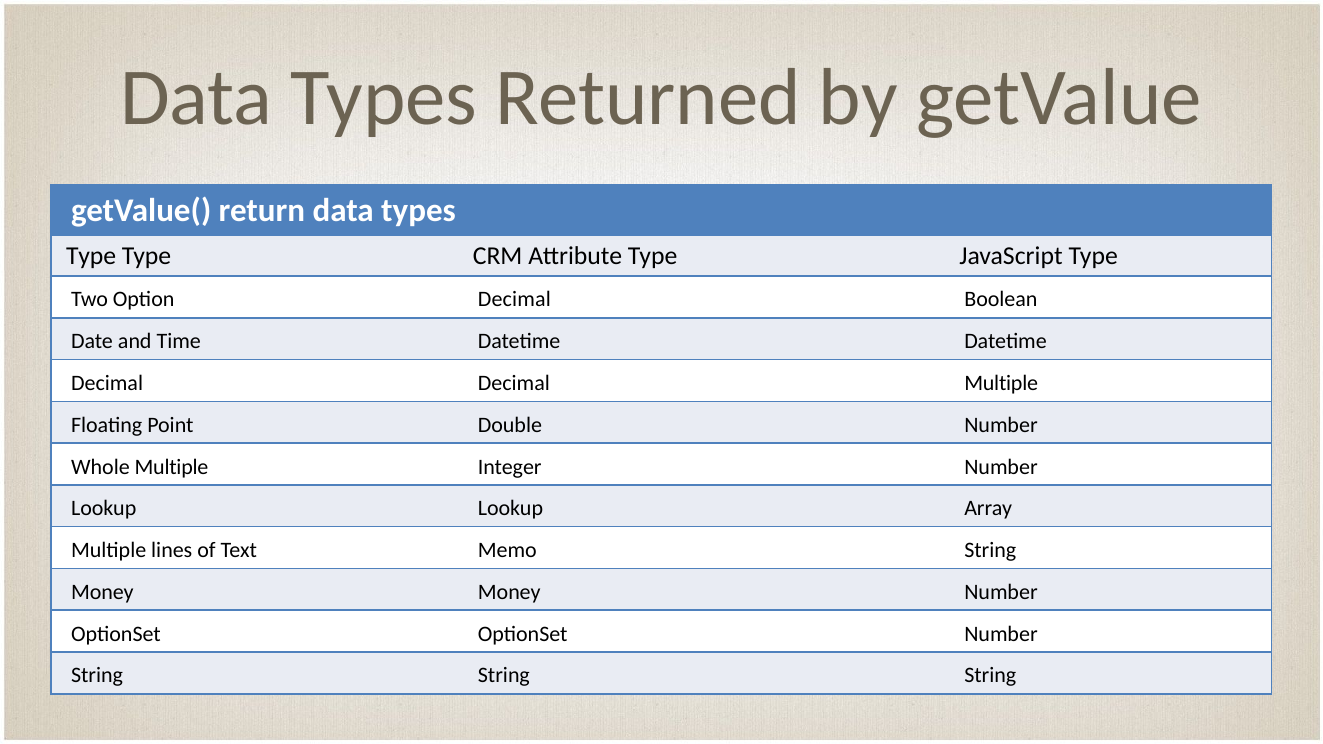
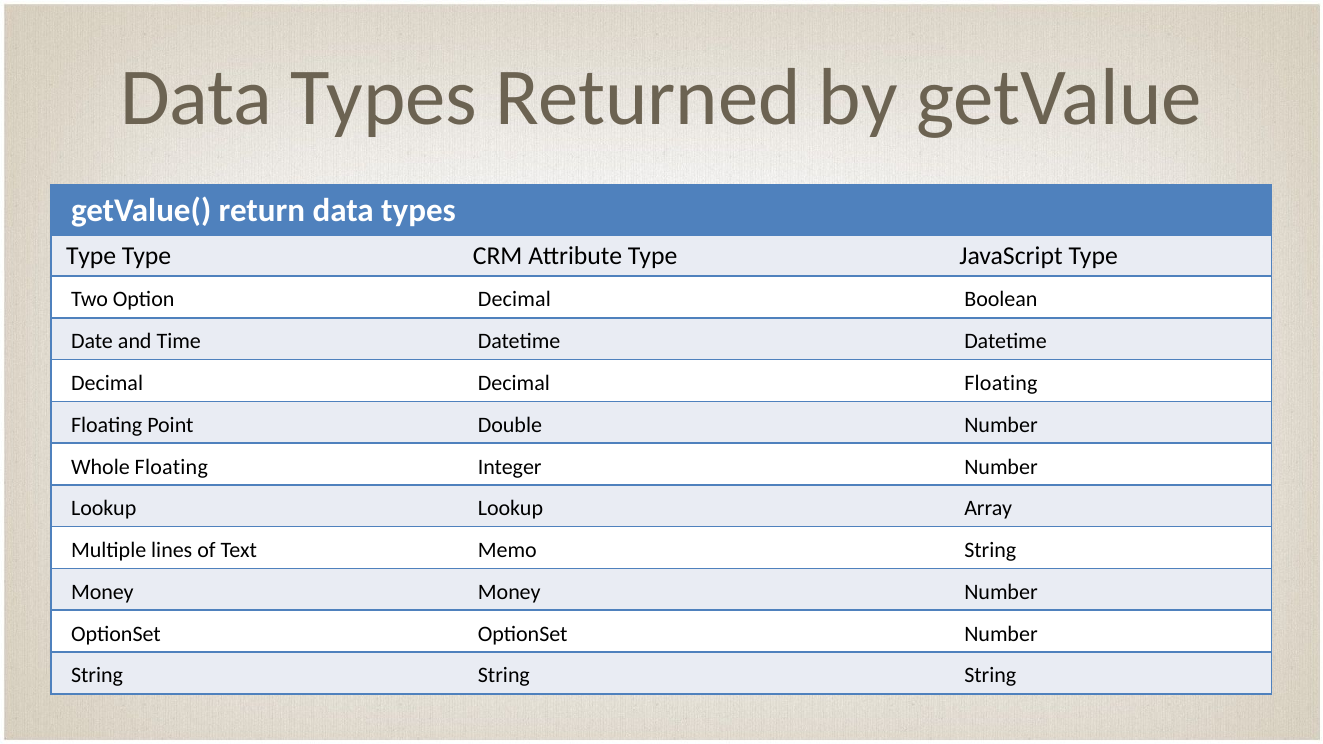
Decimal Multiple: Multiple -> Floating (1001, 383)
Whole Multiple: Multiple -> Floating (171, 467)
